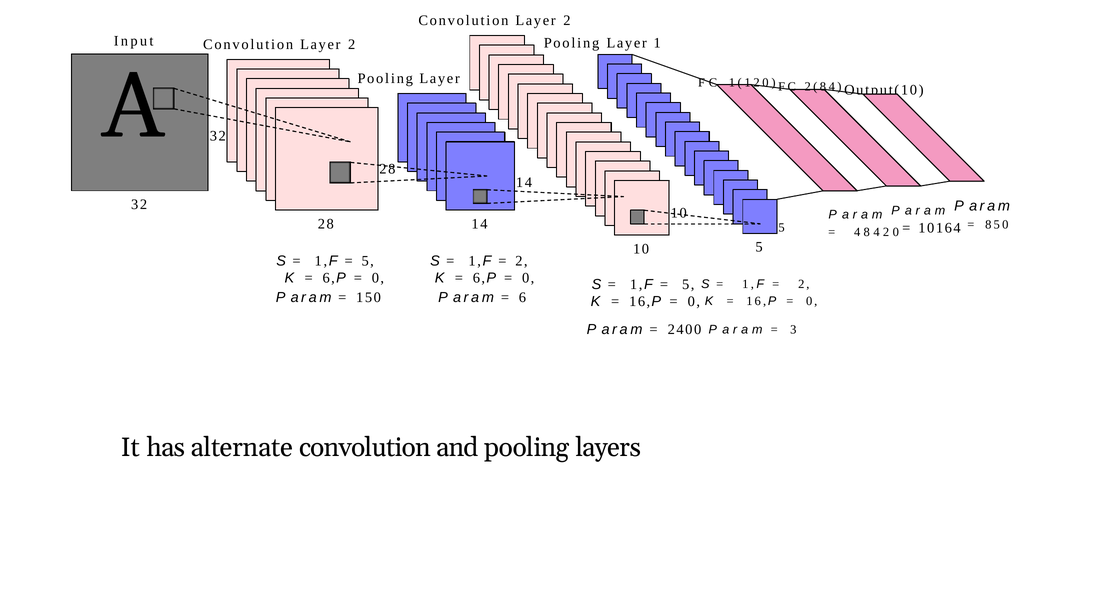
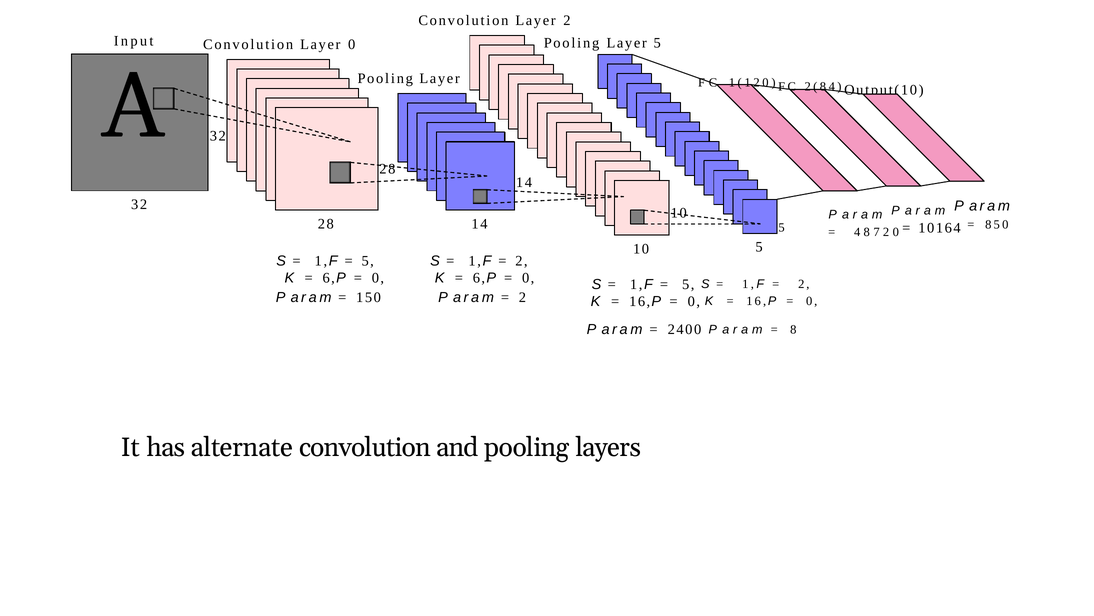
1: 1 -> 5 (657, 43)
2: 2 -> 0 (352, 44)
4: 4 -> 7 (877, 232)
6: 6 -> 2 (522, 297)
3: 3 -> 8 (793, 329)
